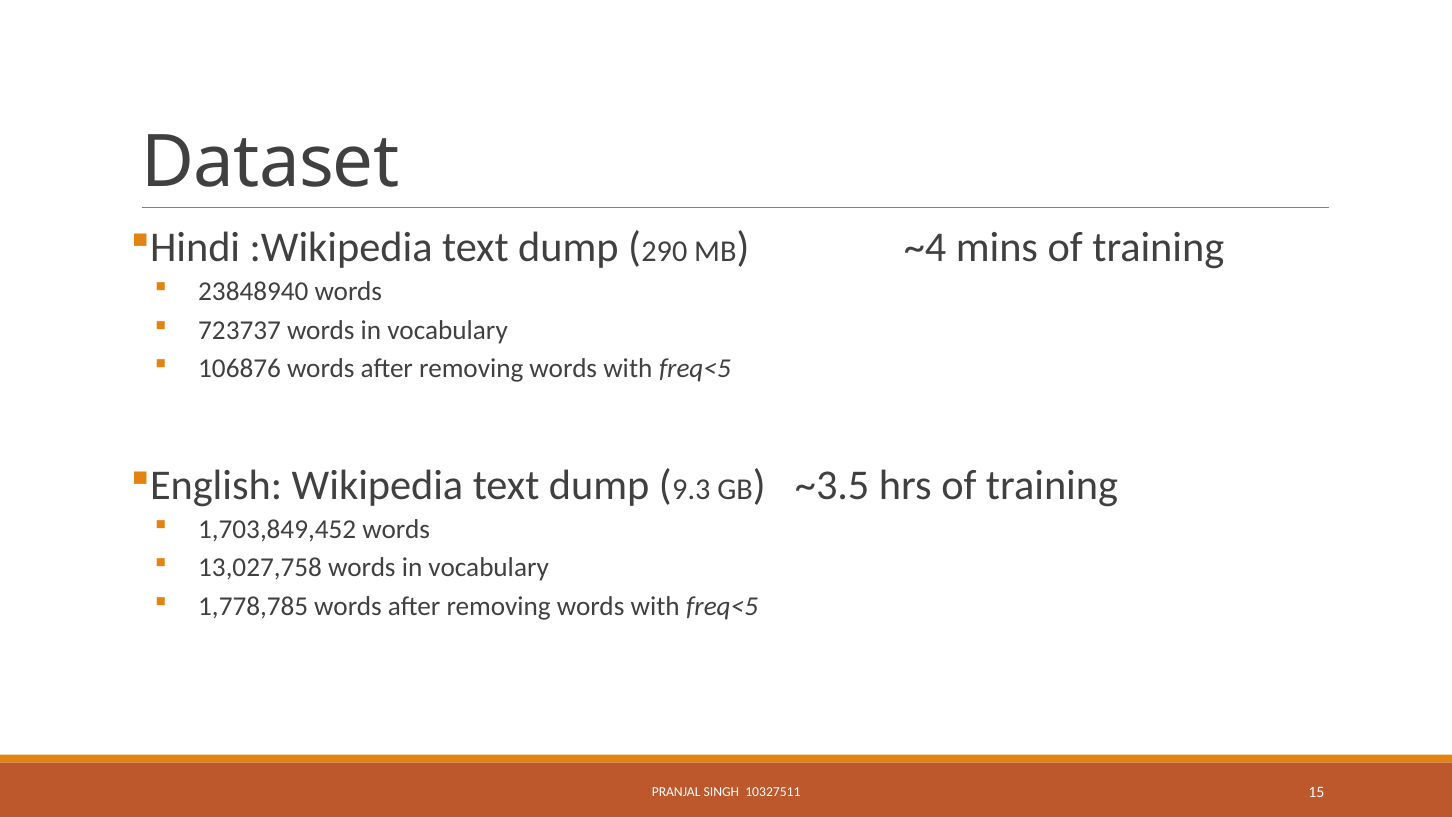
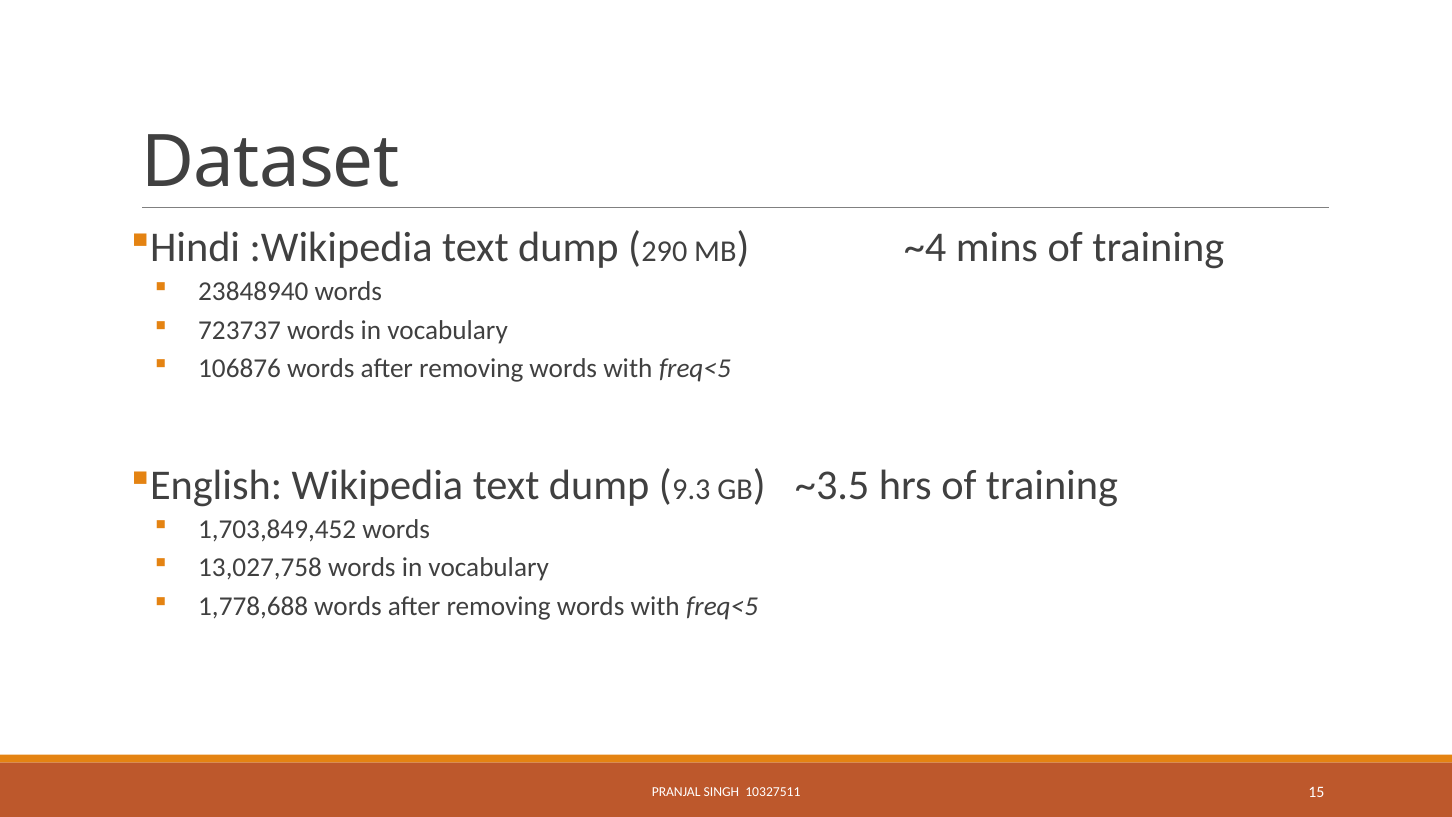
1,778,785: 1,778,785 -> 1,778,688 (253, 606)
